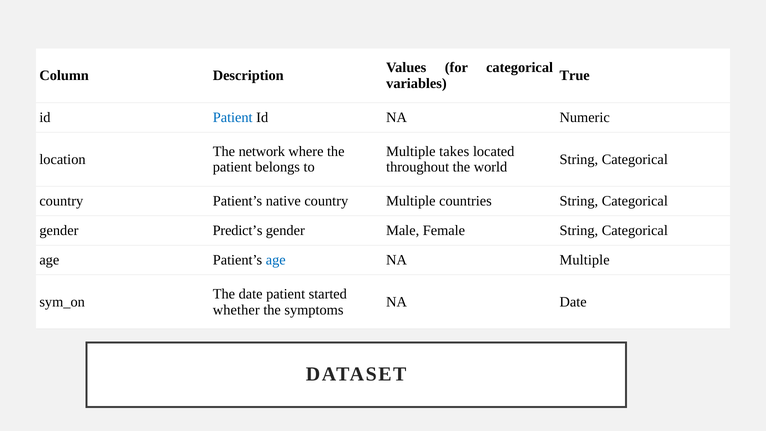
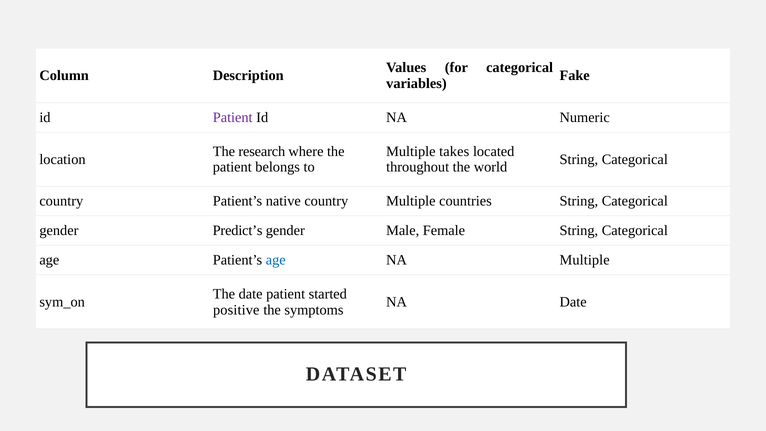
True: True -> Fake (575, 76)
Patient colour: blue -> purple (233, 117)
network: network -> research (262, 151)
whether: whether -> positive (236, 310)
